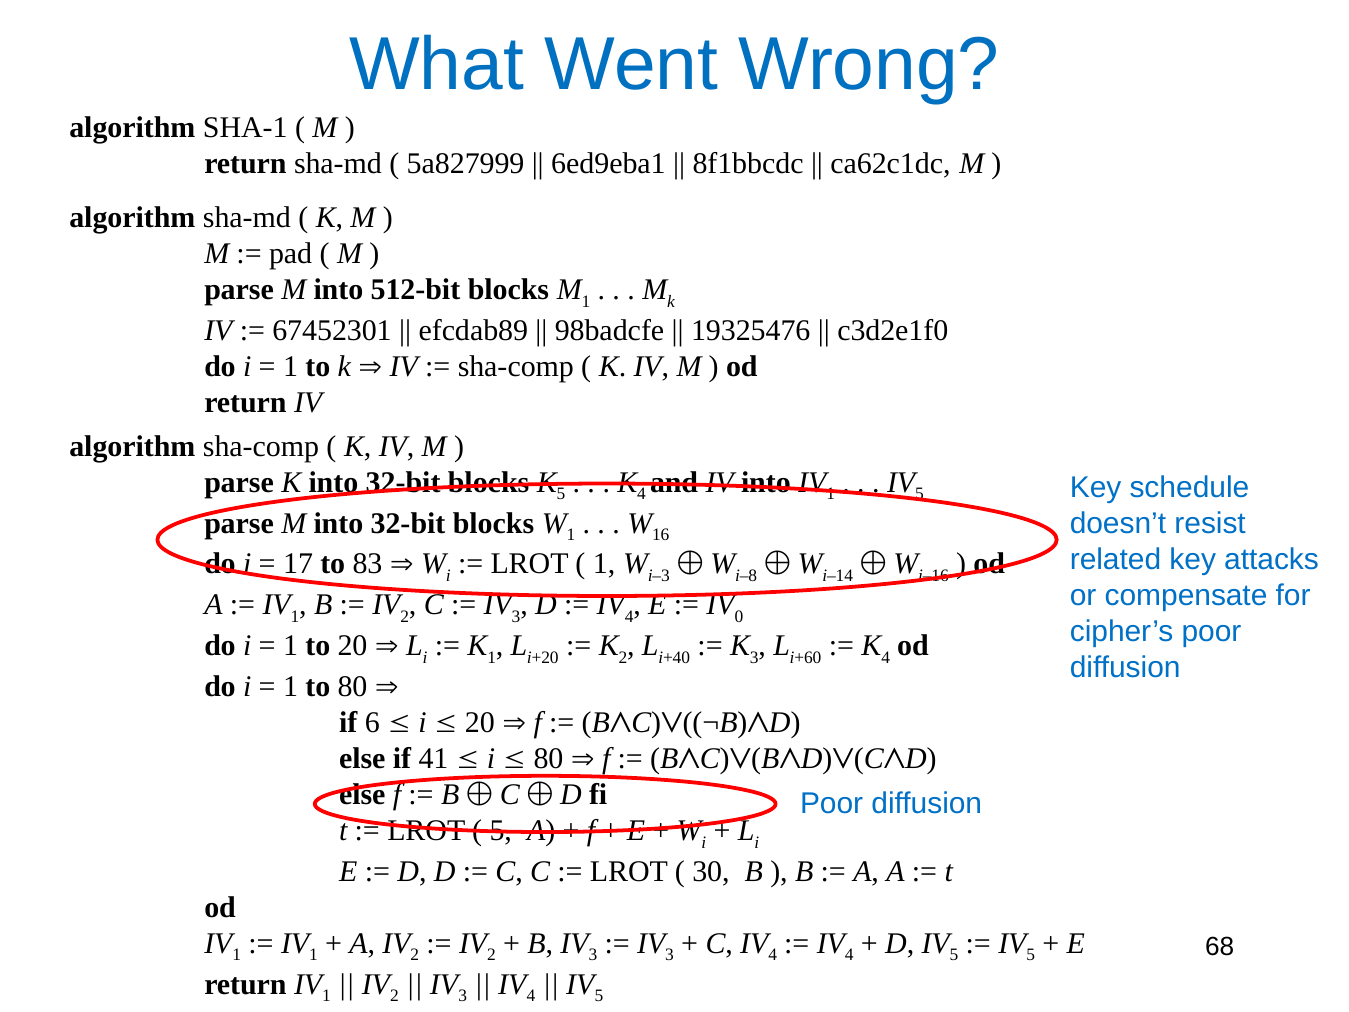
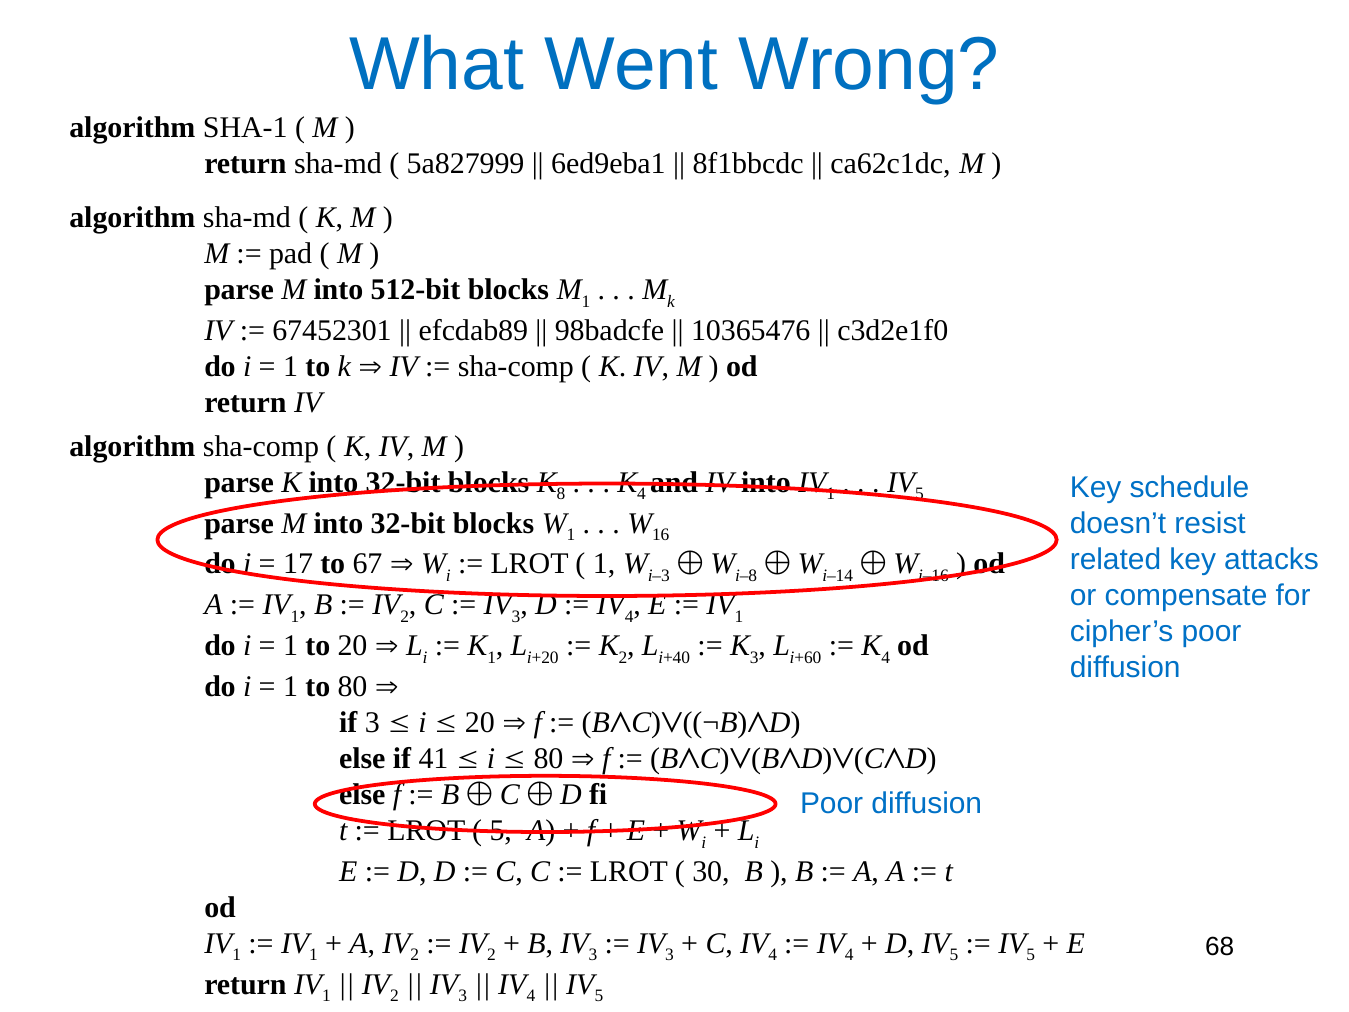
19325476: 19325476 -> 10365476 (751, 331)
K 5: 5 -> 8 (561, 494)
83: 83 -> 67 (367, 564)
0: 0 -> 1 (739, 617)
if 6: 6 -> 3 (372, 723)
